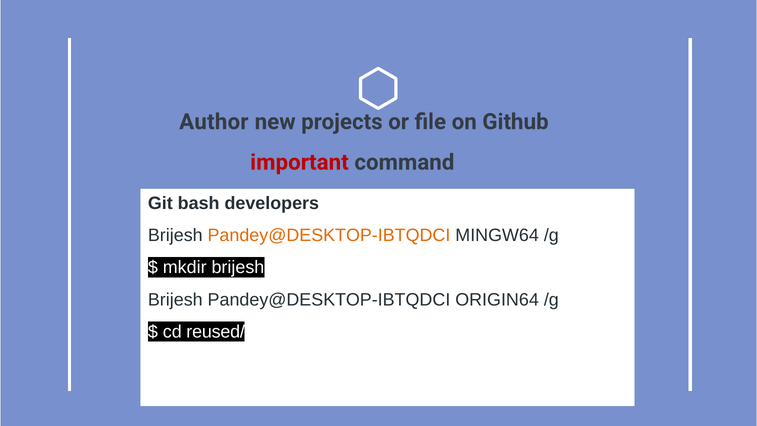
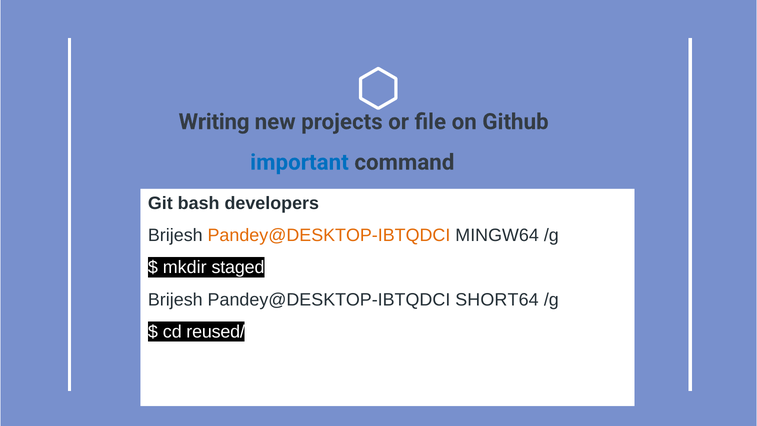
Author: Author -> Writing (214, 122)
important colour: red -> blue (299, 162)
mkdir brijesh: brijesh -> staged (238, 267)
ORIGIN64: ORIGIN64 -> SHORT64 (497, 299)
